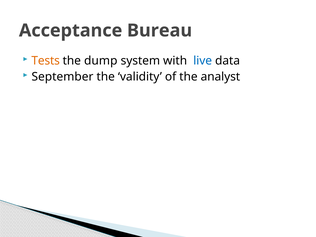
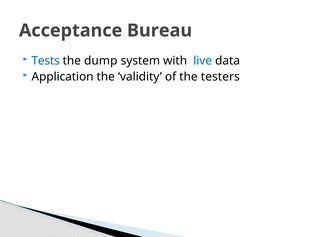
Tests colour: orange -> blue (46, 61)
September: September -> Application (63, 77)
analyst: analyst -> testers (220, 77)
